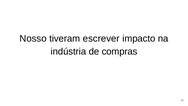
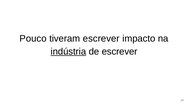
Nosso: Nosso -> Pouco (33, 38)
indústria underline: none -> present (68, 51)
de compras: compras -> escrever (120, 51)
